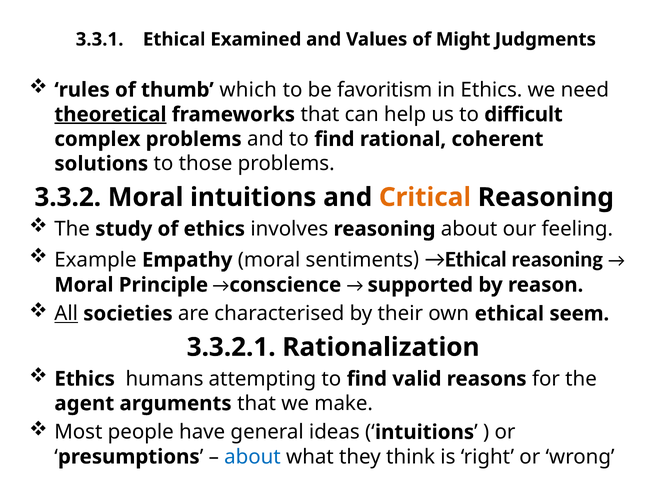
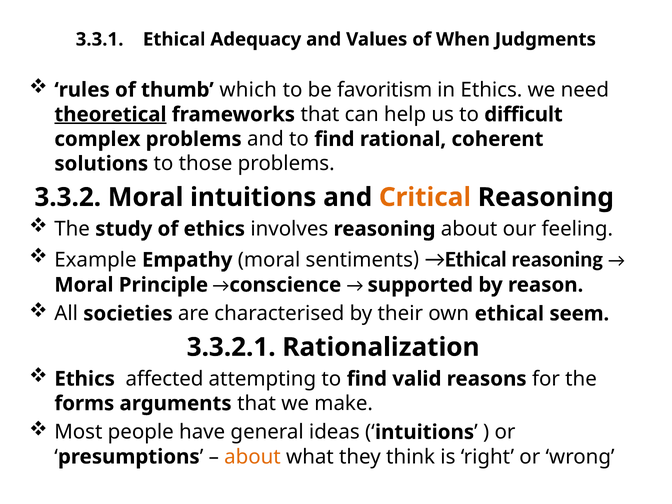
Examined: Examined -> Adequacy (256, 39)
Might: Might -> When (463, 39)
All underline: present -> none (66, 314)
humans: humans -> affected (164, 379)
agent: agent -> forms (84, 403)
about colour: blue -> orange (253, 457)
